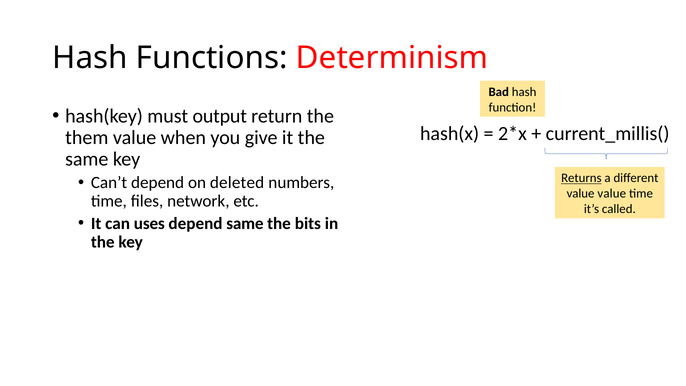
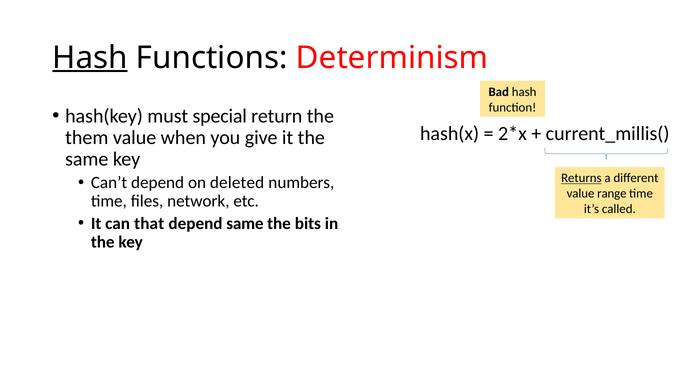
Hash underline: none -> present (90, 58)
output: output -> special (220, 116)
value value: value -> range (612, 193)
uses: uses -> that (149, 223)
